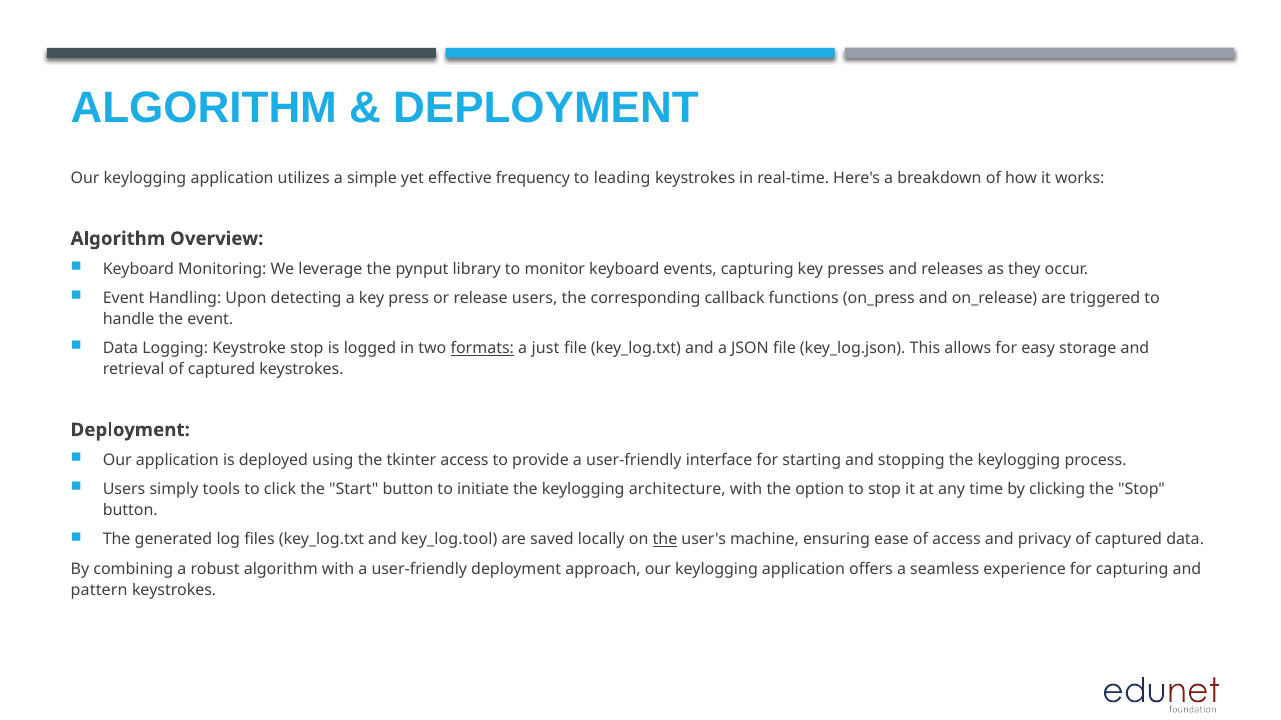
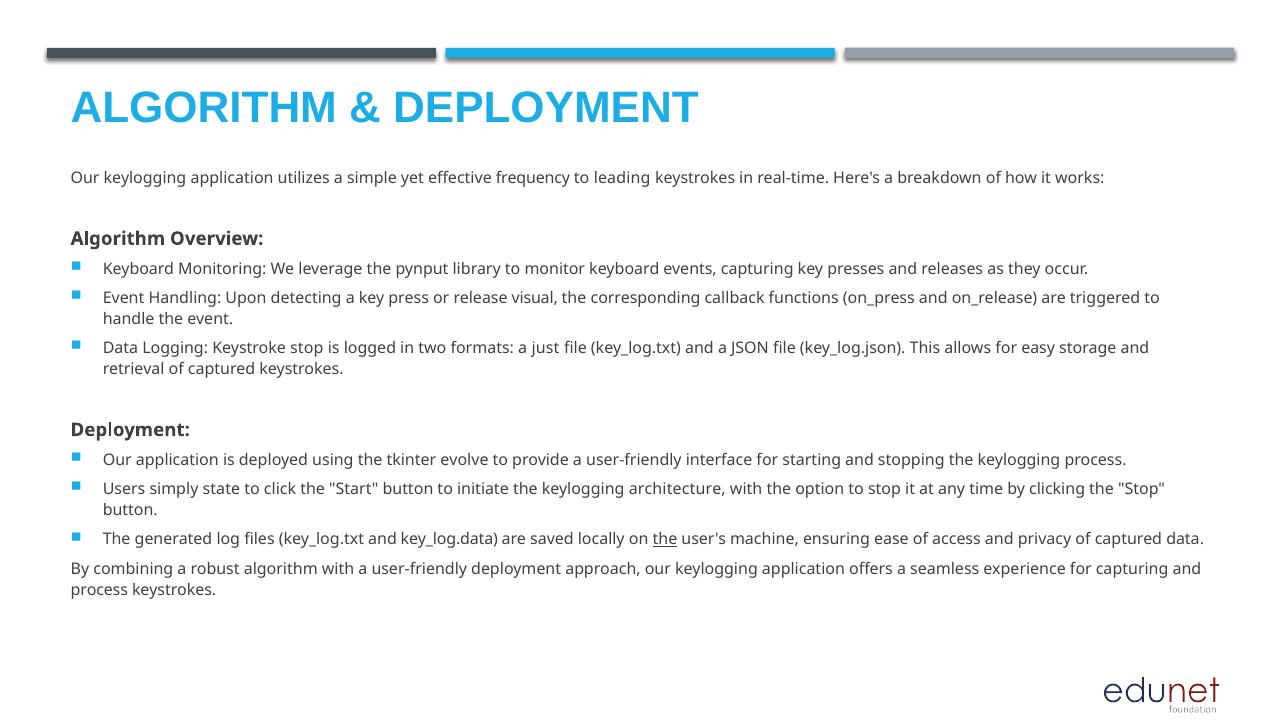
release users: users -> visual (535, 298)
formats underline: present -> none (482, 349)
tkinter access: access -> evolve (464, 461)
tools: tools -> state (221, 490)
key_log.tool: key_log.tool -> key_log.data (449, 540)
pattern: pattern -> process (99, 590)
